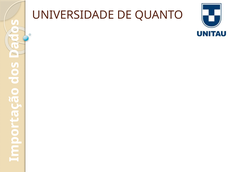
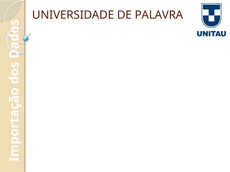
QUANTO: QUANTO -> PALAVRA (159, 15)
